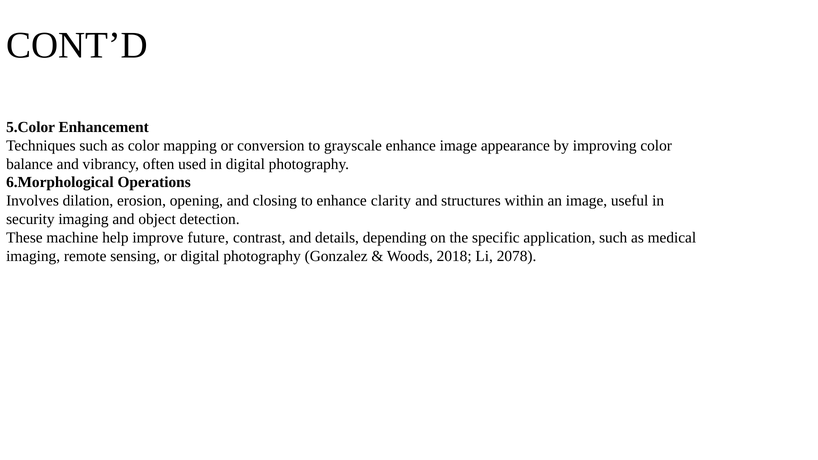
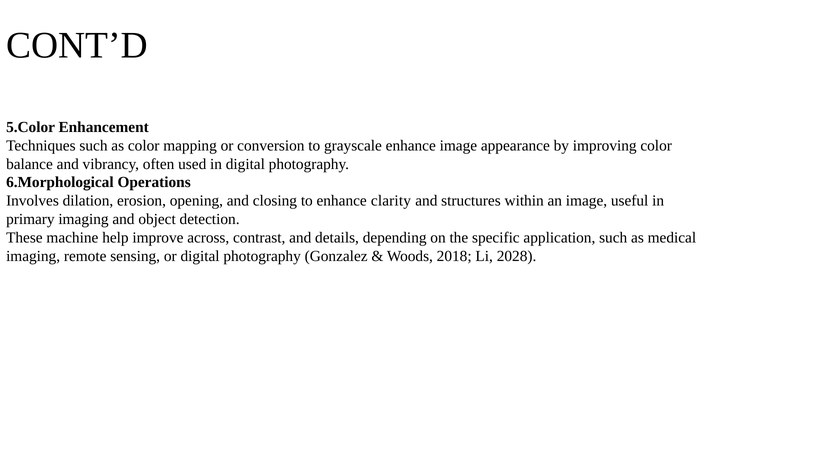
security: security -> primary (30, 219)
future: future -> across (208, 238)
2078: 2078 -> 2028 (517, 256)
